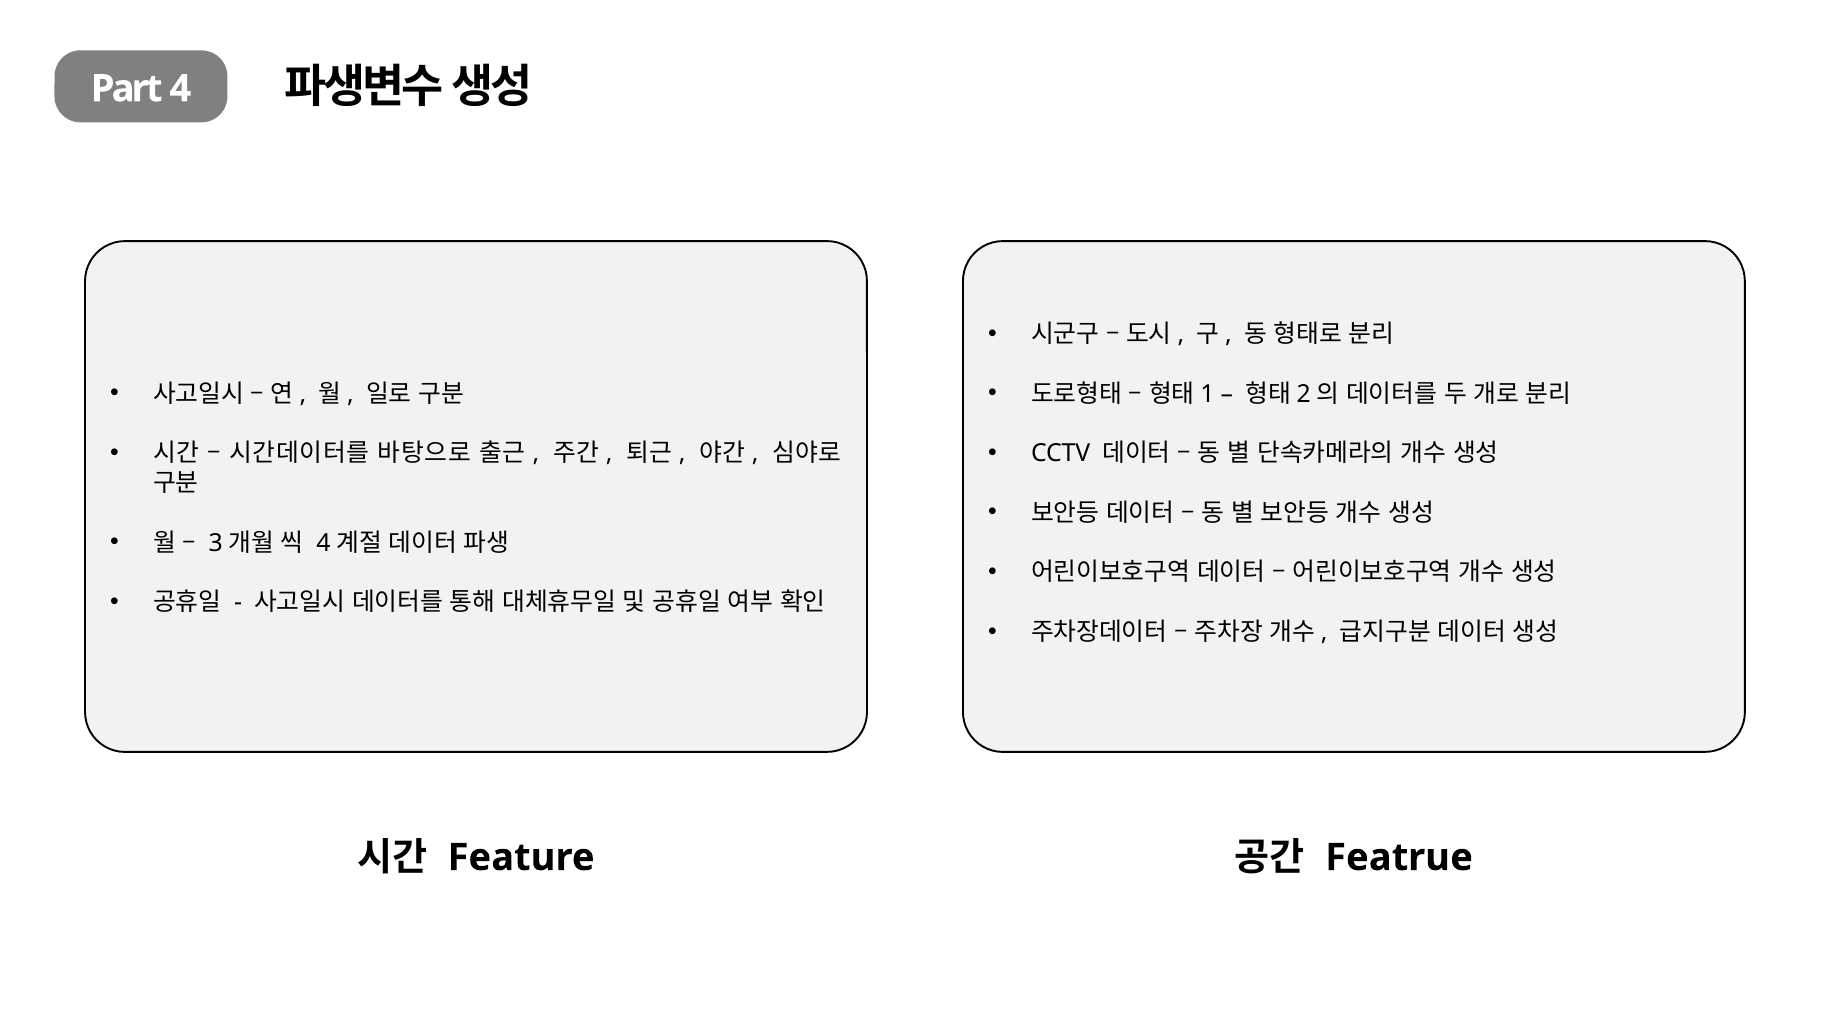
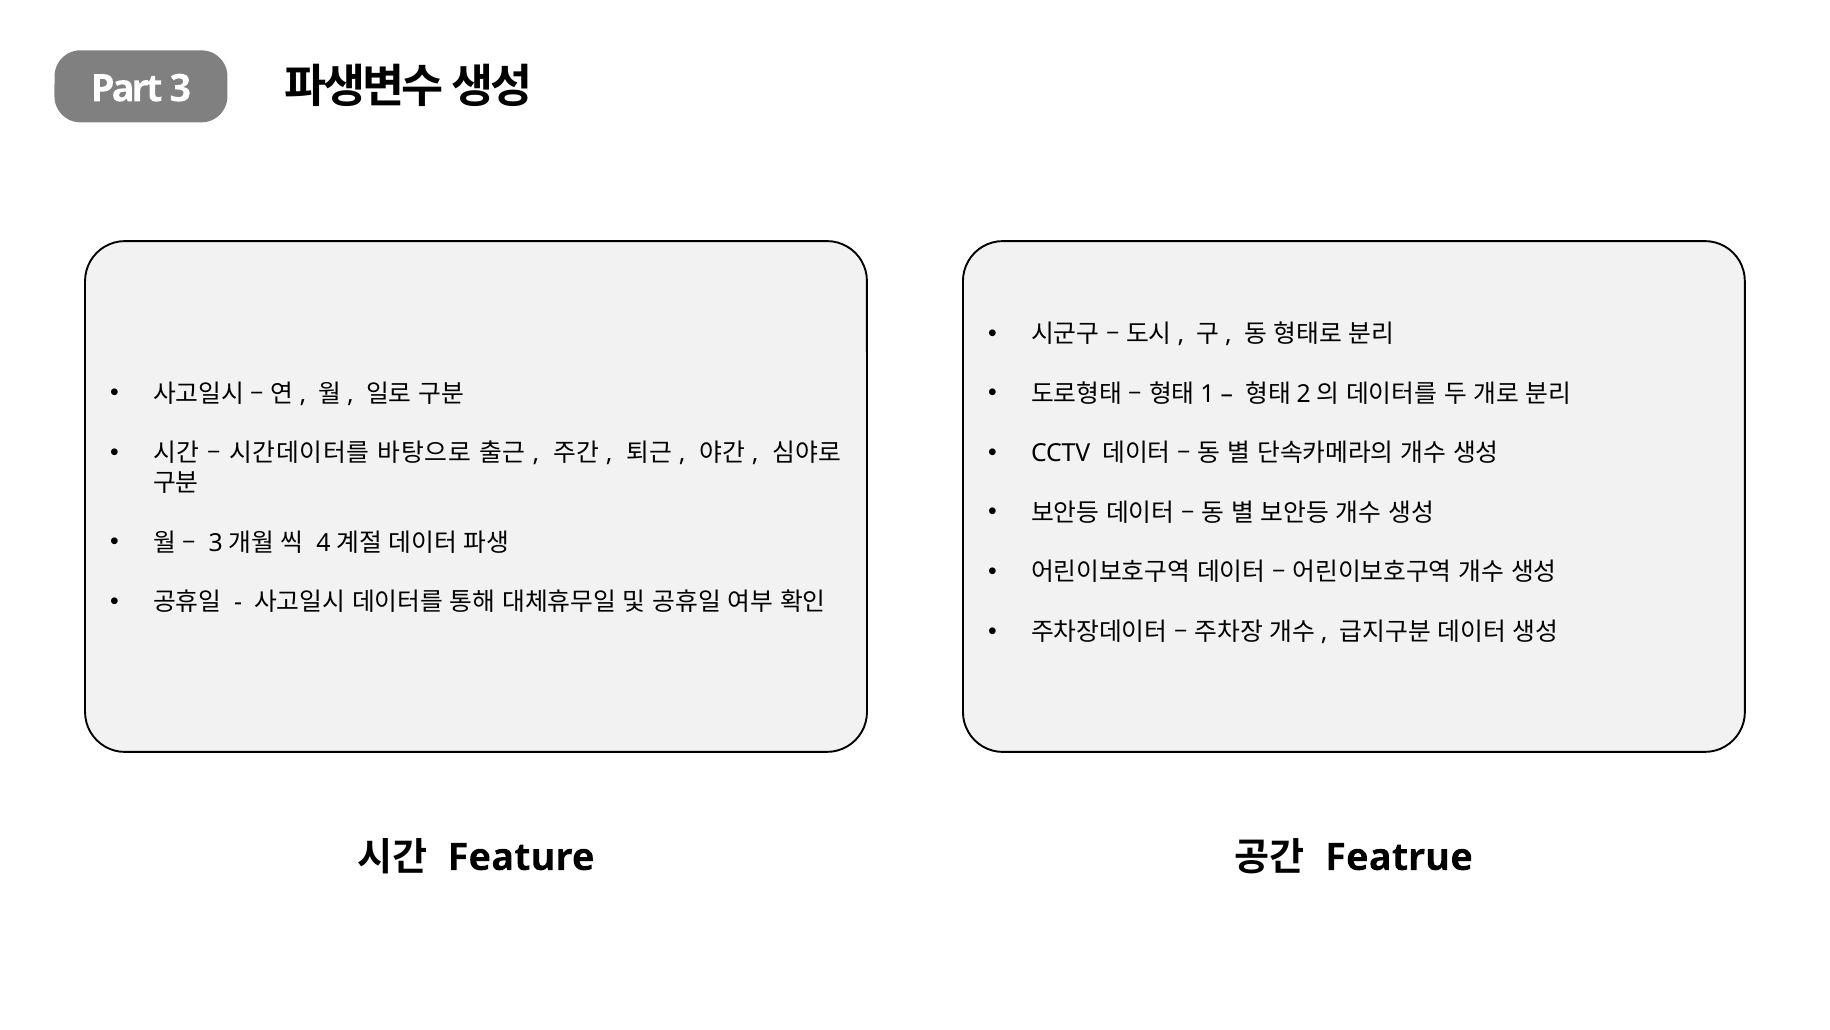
4: 4 -> 3 (180, 89)
